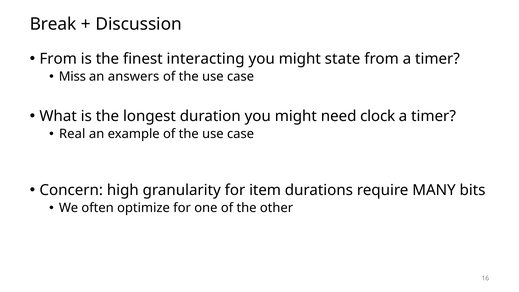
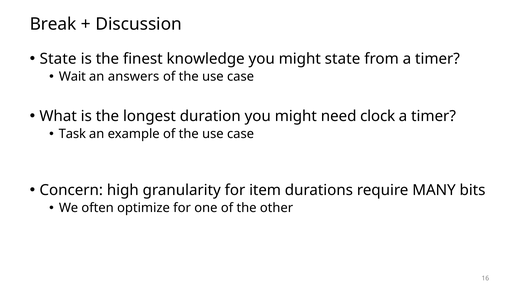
From: From -> State (58, 59)
interacting: interacting -> knowledge (206, 59)
Miss: Miss -> Wait (72, 77)
Real: Real -> Task (72, 134)
